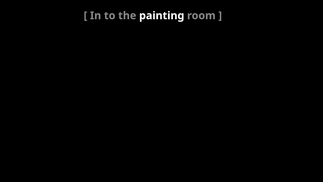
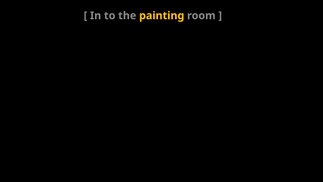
painting colour: white -> yellow (162, 16)
